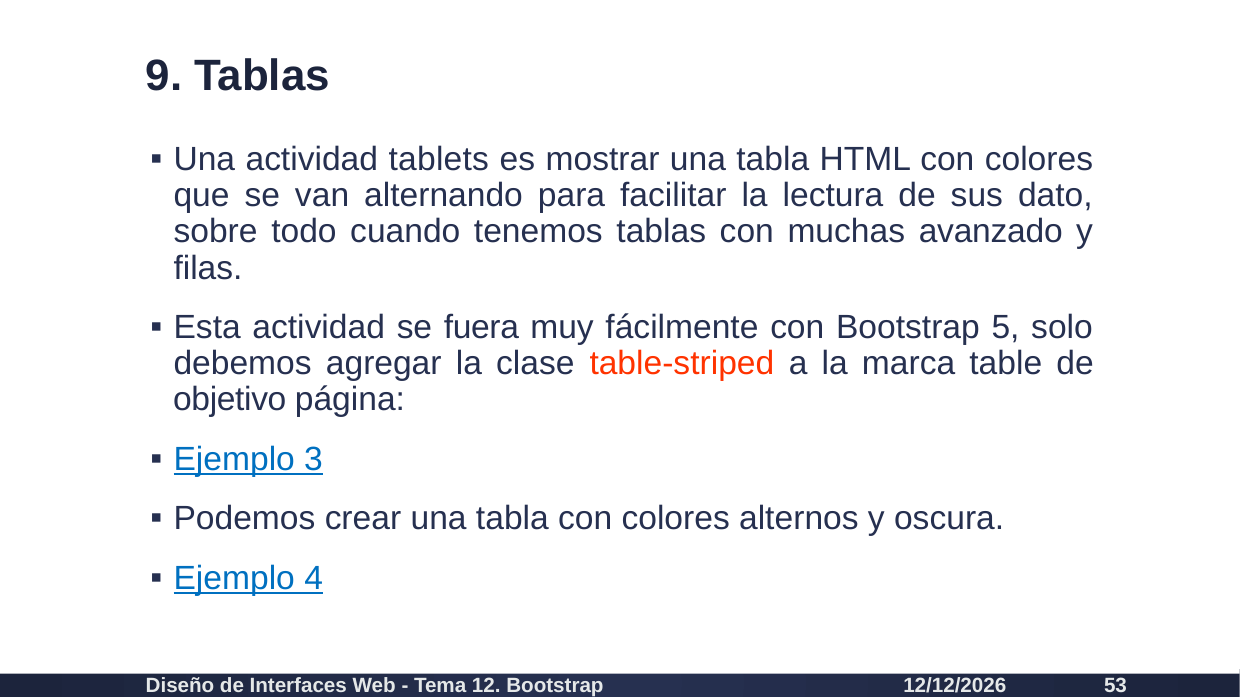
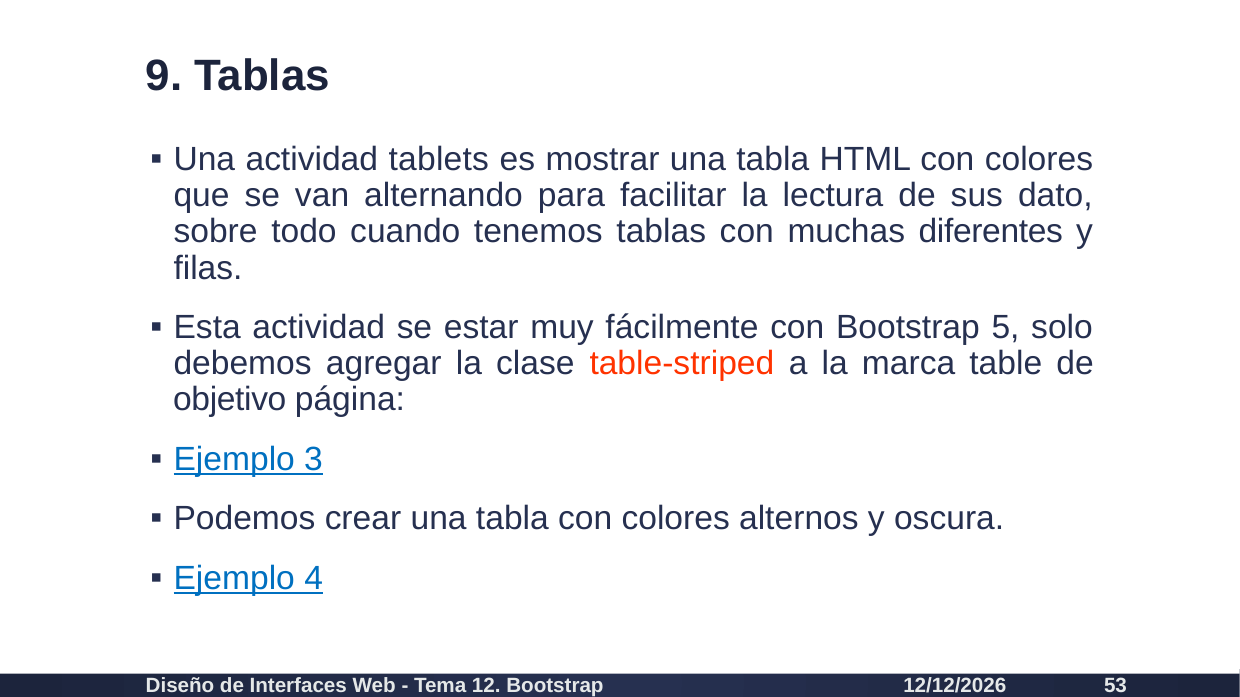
avanzado: avanzado -> diferentes (991, 232)
fuera: fuera -> estar (481, 328)
